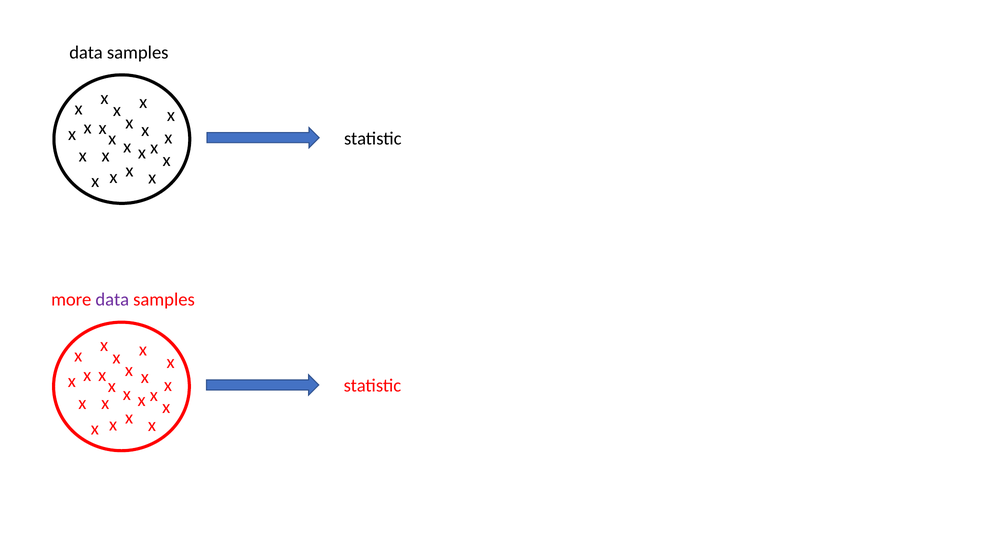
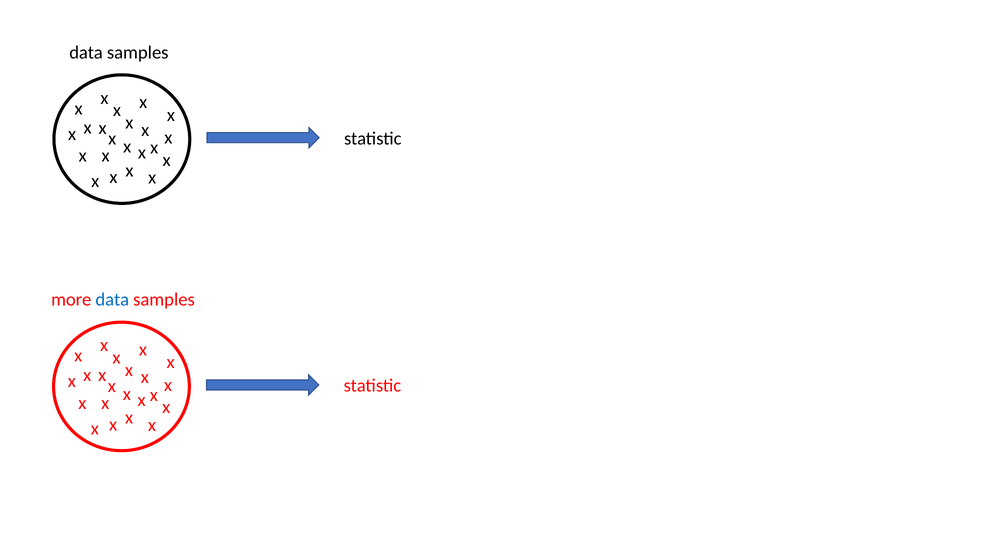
data colour: purple -> blue (112, 300)
